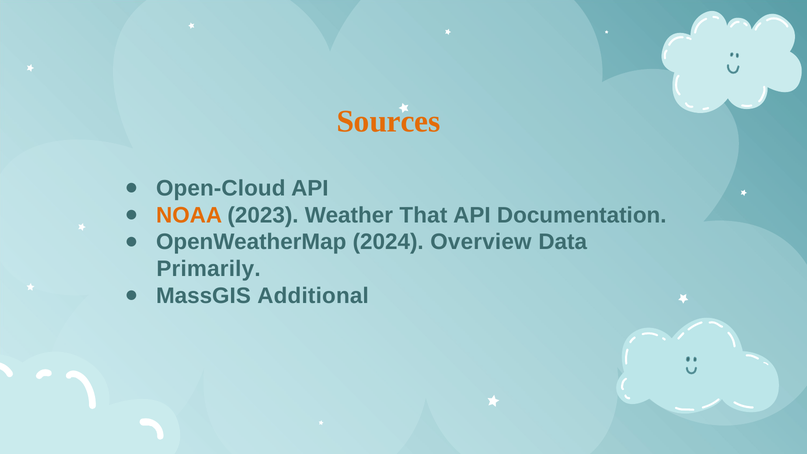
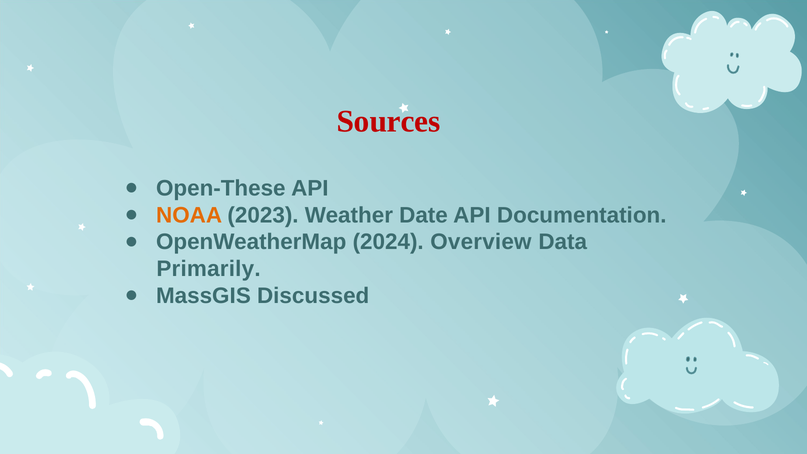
Sources colour: orange -> red (389, 122)
Open-Cloud: Open-Cloud -> Open-These (221, 188)
That: That -> Date (424, 215)
Additional: Additional -> Discussed (313, 296)
